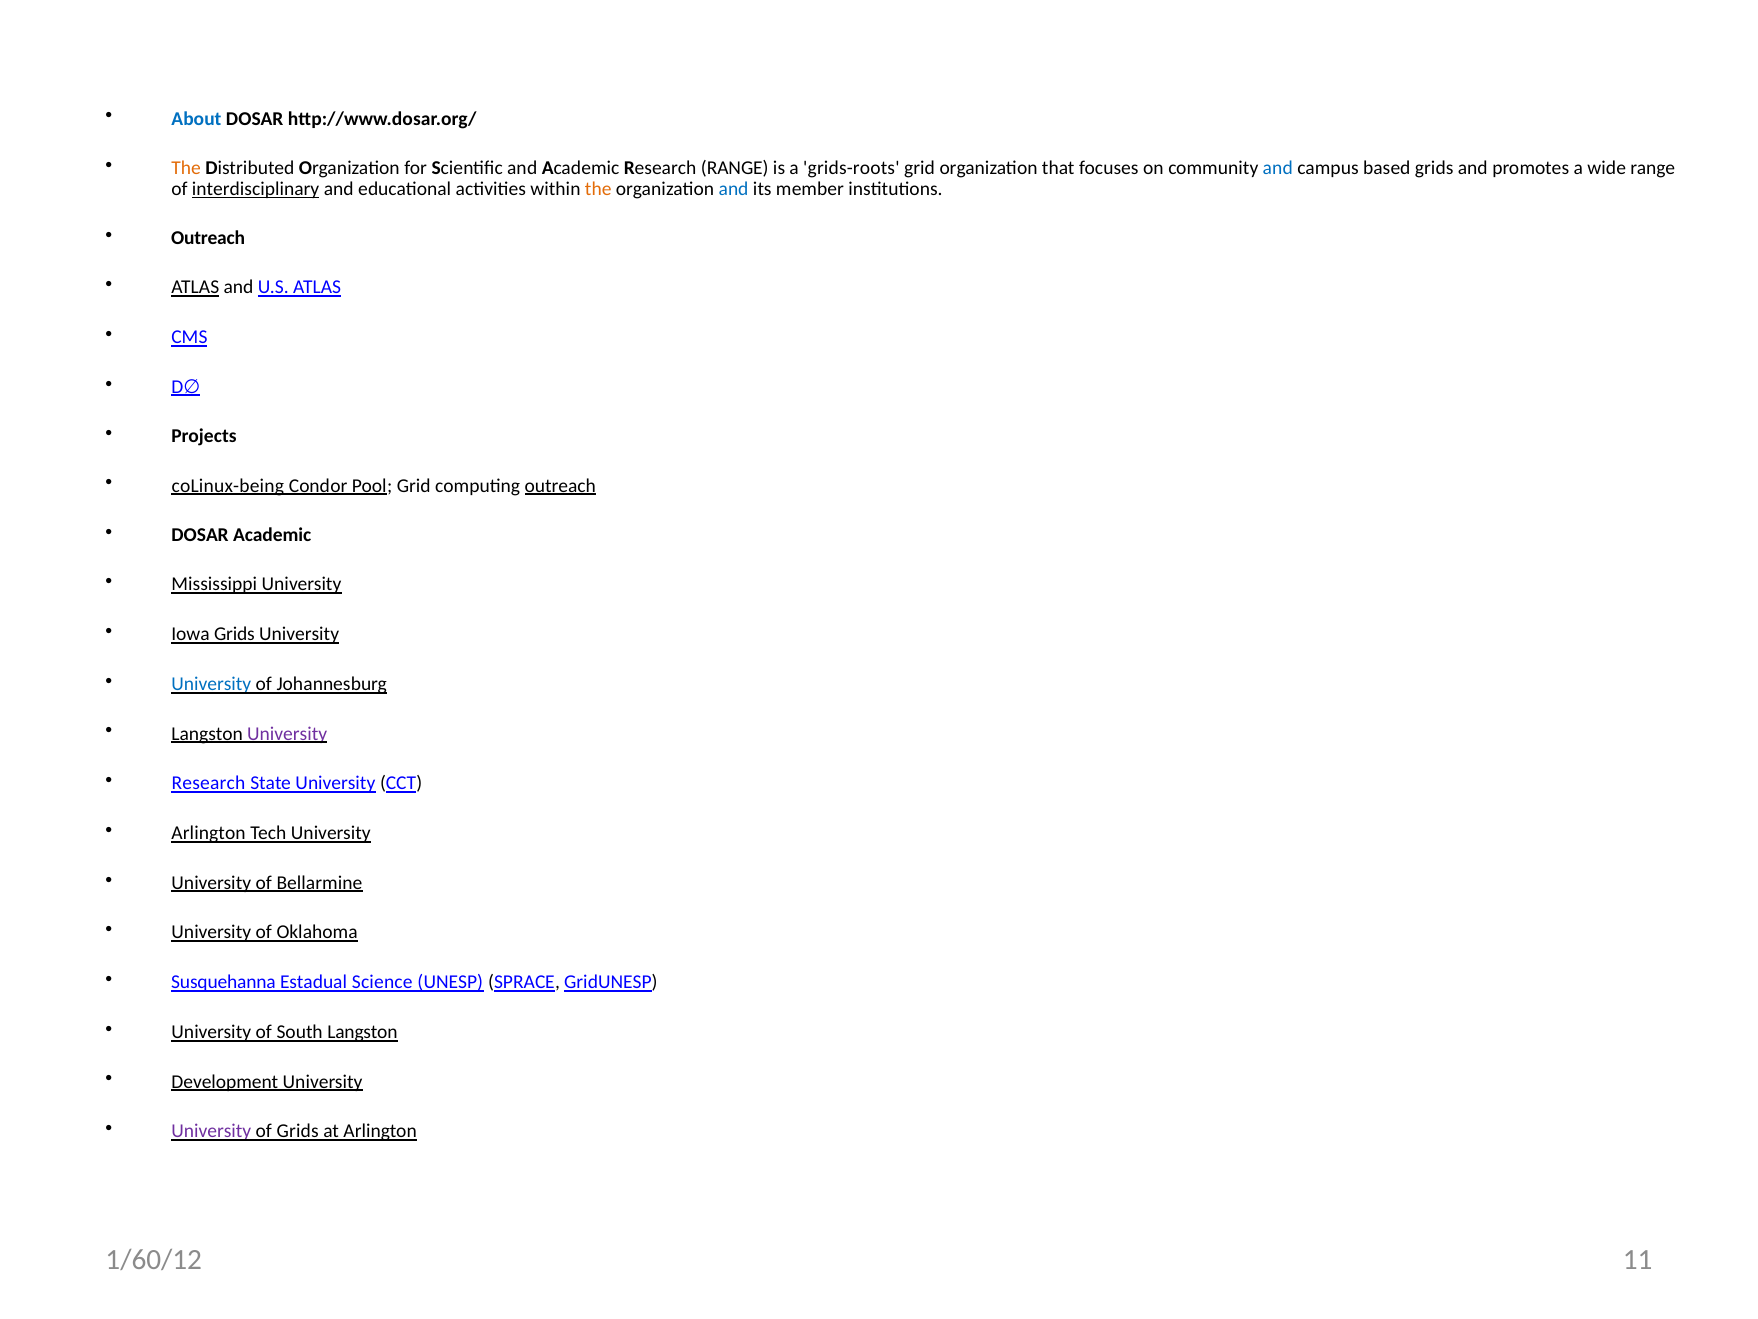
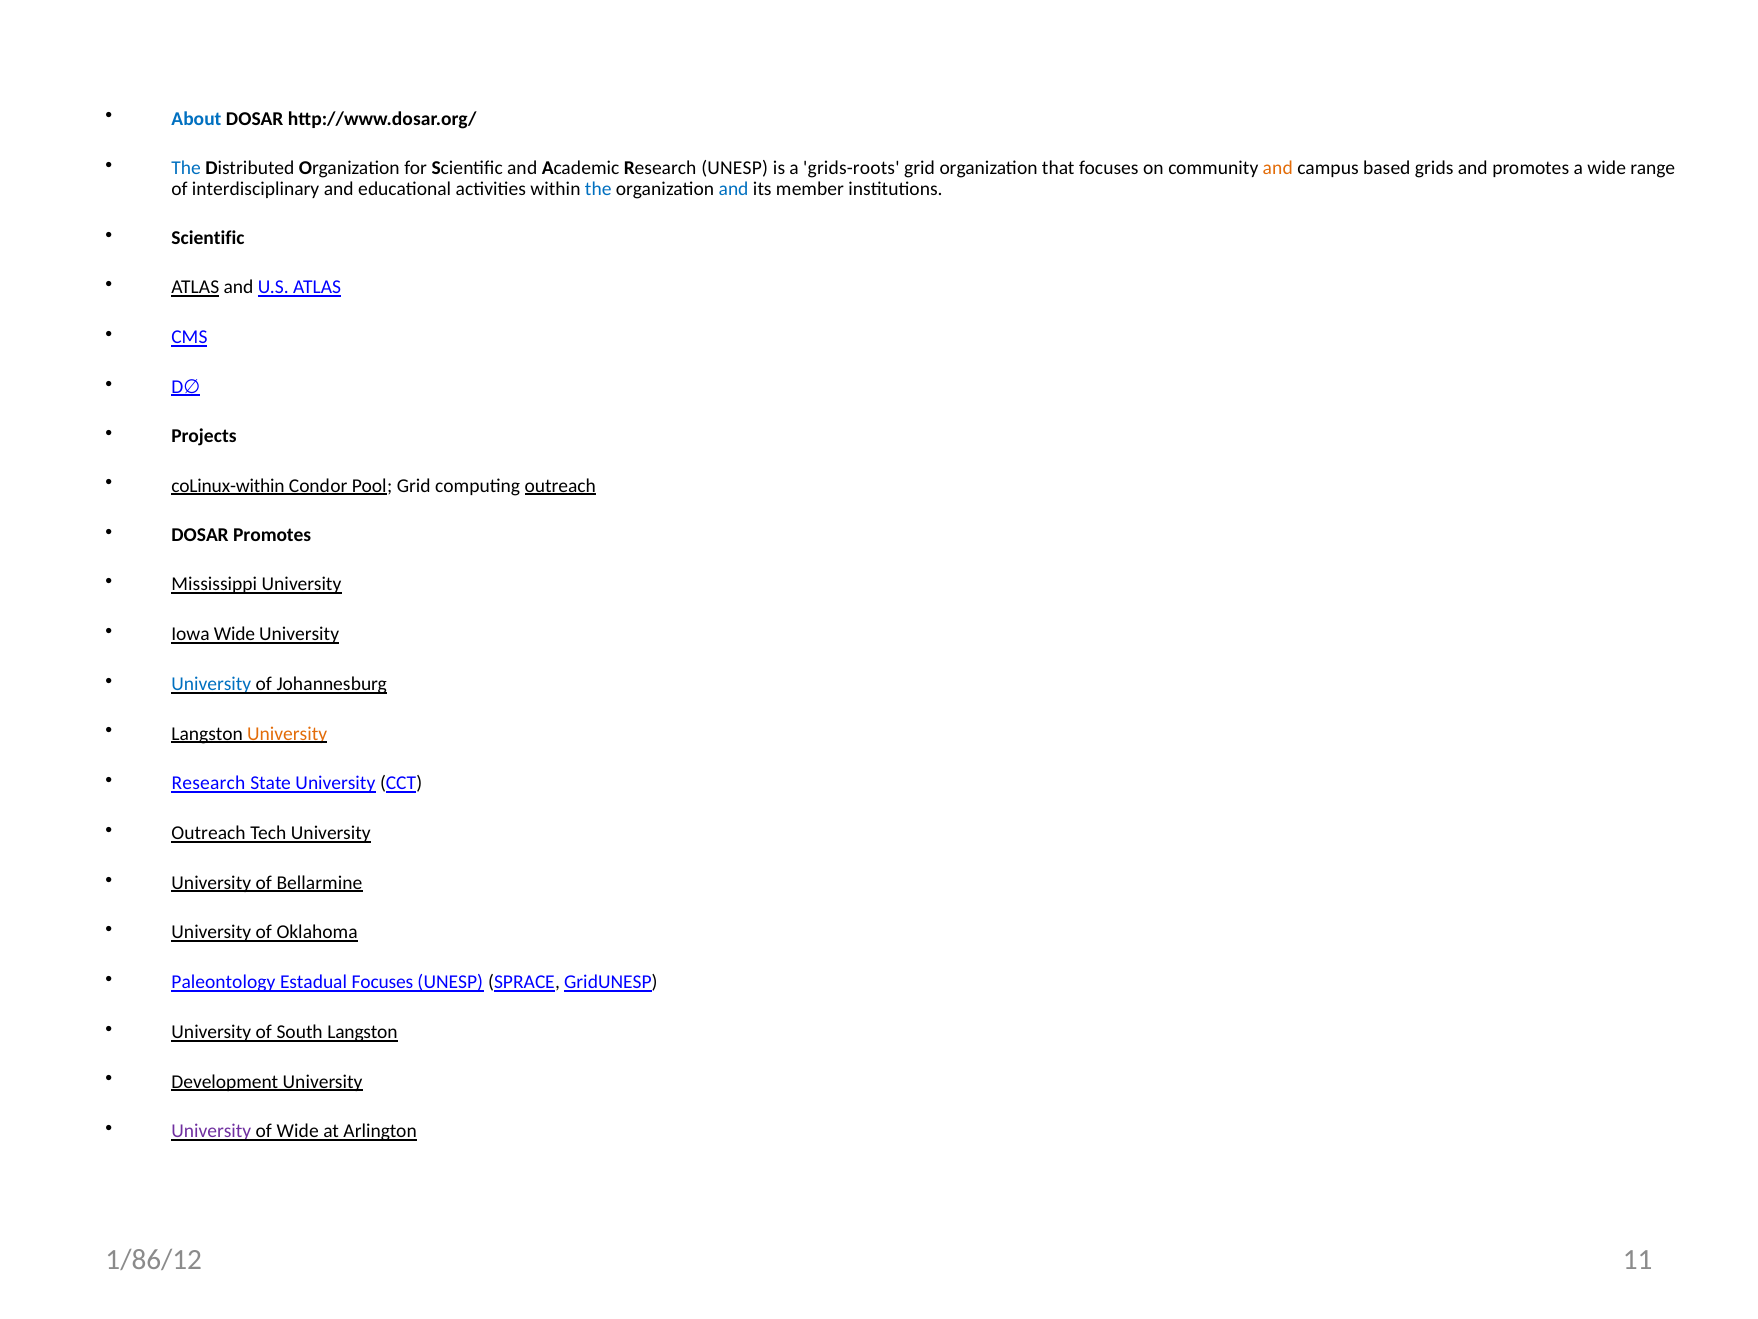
The colour: orange -> blue (186, 168)
Research RANGE: RANGE -> UNESP (735, 168)
and colour: blue -> orange (1278, 168)
interdisciplinary underline: present -> none (256, 189)
the colour: orange -> blue (598, 189)
Outreach: Outreach -> Scientific (208, 238)
coLinux-being: coLinux-being -> coLinux-within (228, 485)
DOSAR Academic: Academic -> Promotes (272, 535)
Iowa Grids: Grids -> Wide (234, 634)
University colour: purple -> orange (287, 733)
Arlington: Arlington -> Outreach (209, 833)
Susquehanna: Susquehanna -> Paleontology (223, 982)
Estadual Science: Science -> Focuses (382, 982)
of Grids: Grids -> Wide (298, 1131)
1/60/12: 1/60/12 -> 1/86/12 (154, 1259)
